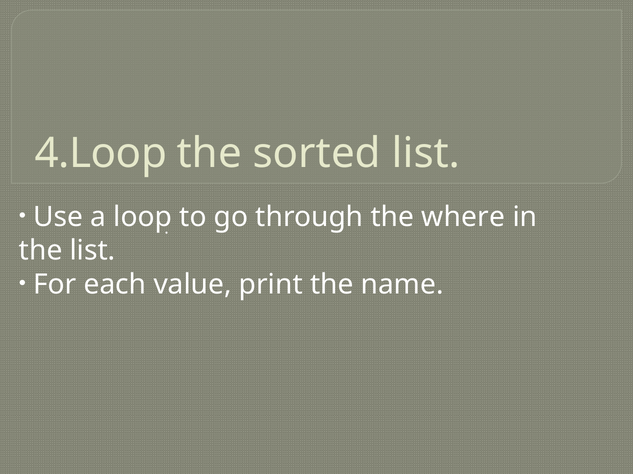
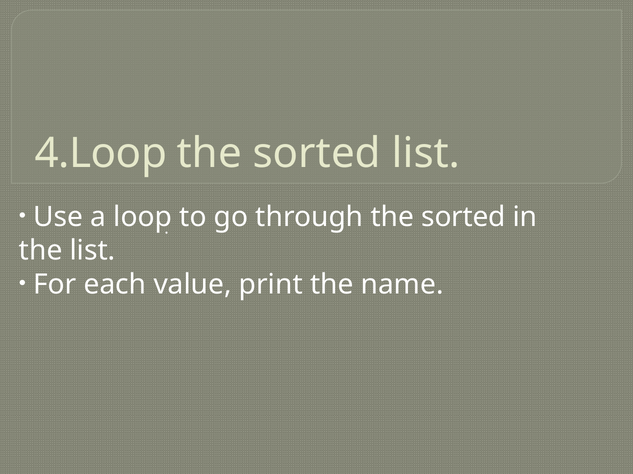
through the where: where -> sorted (463, 217)
